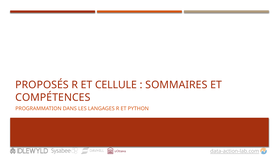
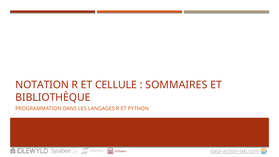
PROPOSÉS: PROPOSÉS -> NOTATION (42, 85)
COMPÉTENCES: COMPÉTENCES -> BIBLIOTHÈQUE (53, 97)
